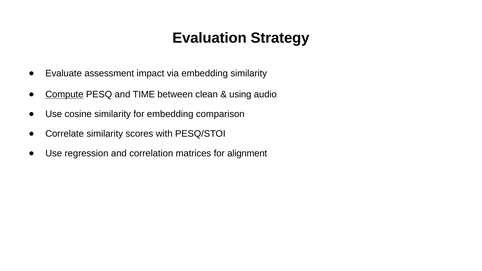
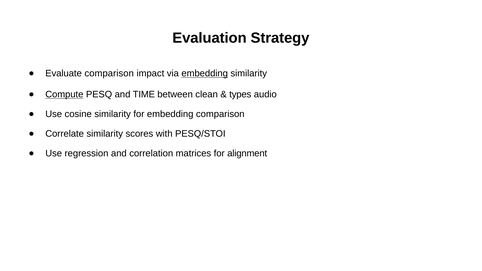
Evaluate assessment: assessment -> comparison (109, 74)
embedding underline: none -> present (205, 74)
using: using -> types (240, 95)
